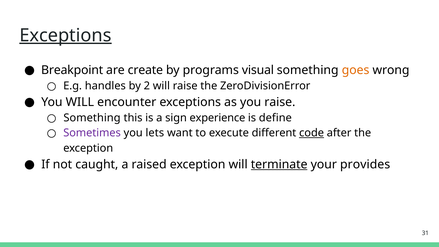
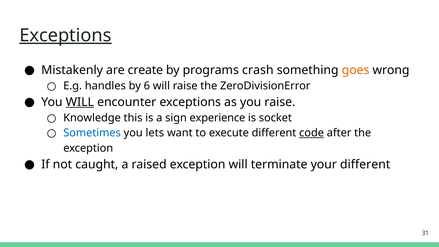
Breakpoint: Breakpoint -> Mistakenly (72, 70)
visual: visual -> crash (258, 70)
2: 2 -> 6 (147, 86)
WILL underline: none -> present (80, 102)
Something: Something -> Knowledge (92, 118)
define: define -> socket (275, 118)
Sometimes colour: purple -> blue (92, 133)
terminate underline: present -> none (279, 164)
your provides: provides -> different (365, 164)
